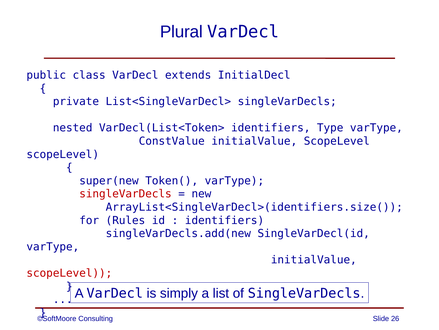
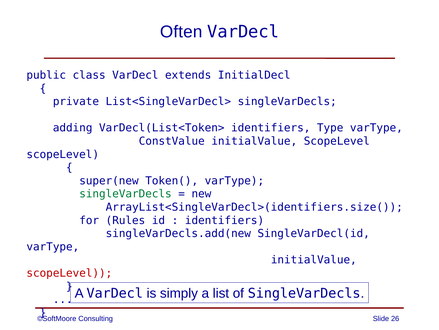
Plural: Plural -> Often (181, 32)
nested: nested -> adding (73, 128)
singleVarDecls colour: red -> green (125, 194)
